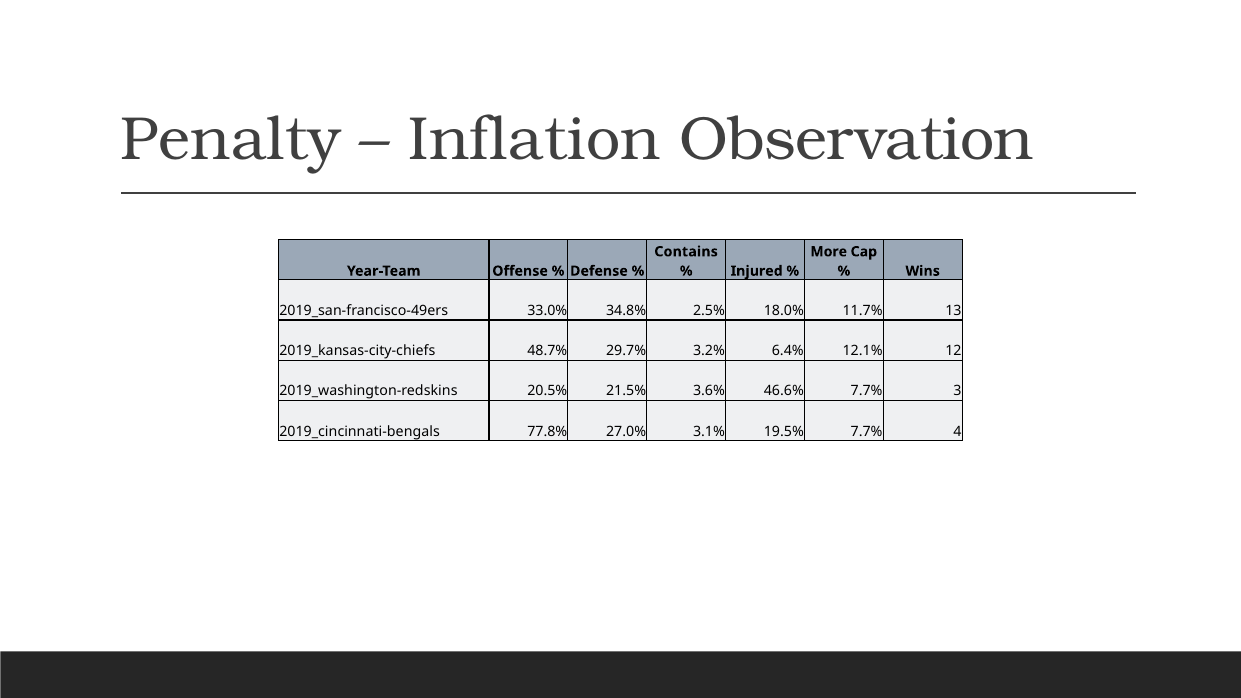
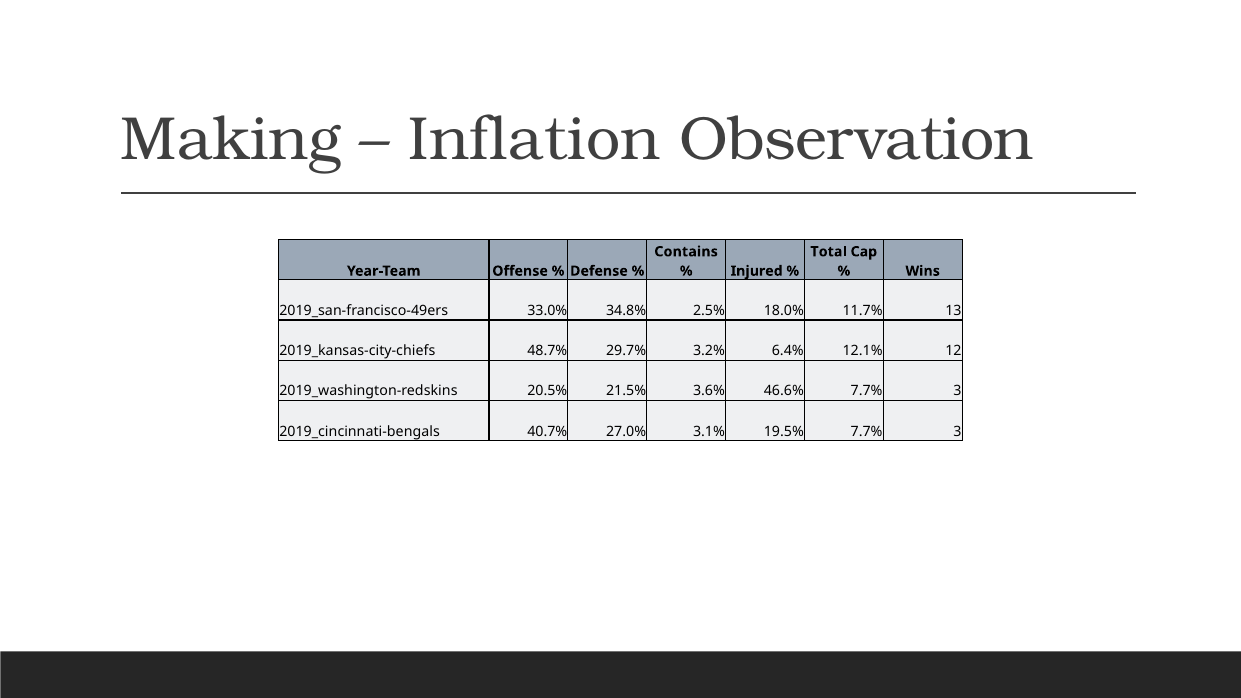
Penalty: Penalty -> Making (231, 139)
More: More -> Total (829, 252)
77.8%: 77.8% -> 40.7% (547, 431)
19.5% 7.7% 4: 4 -> 3 (958, 431)
